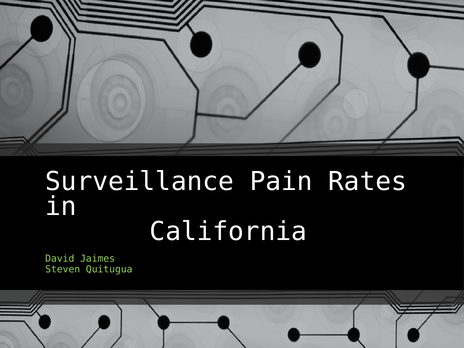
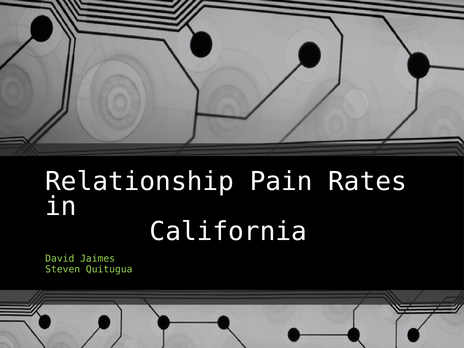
Surveillance: Surveillance -> Relationship (140, 181)
